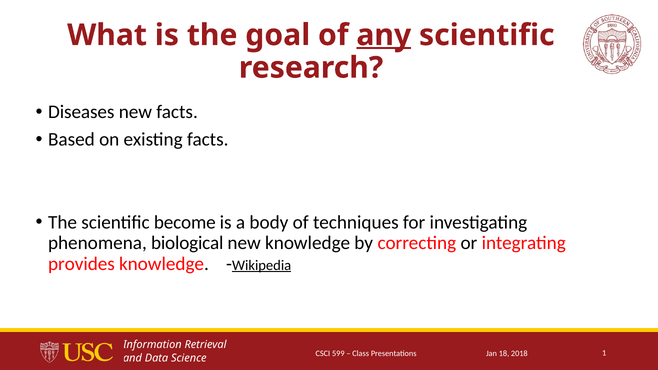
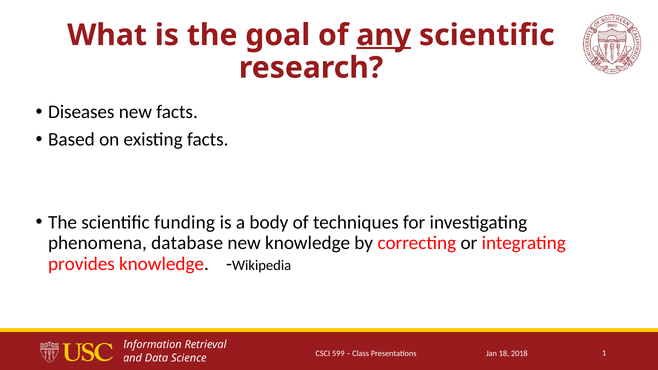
become: become -> funding (185, 222)
biological: biological -> database (187, 243)
Wikipedia underline: present -> none (262, 265)
